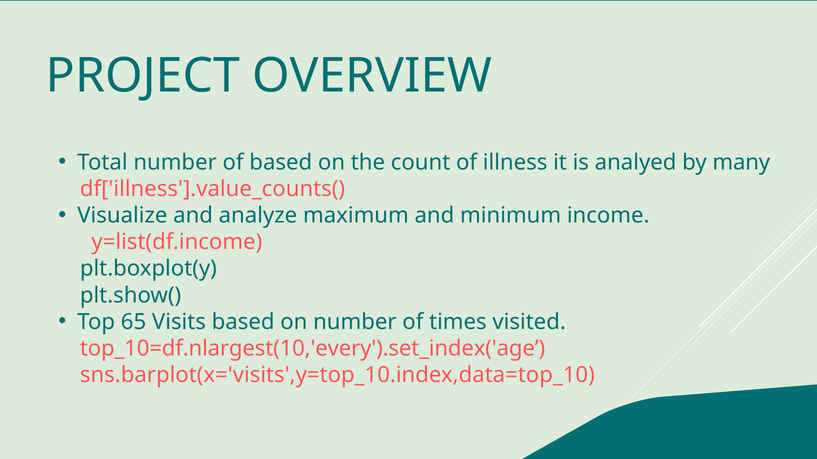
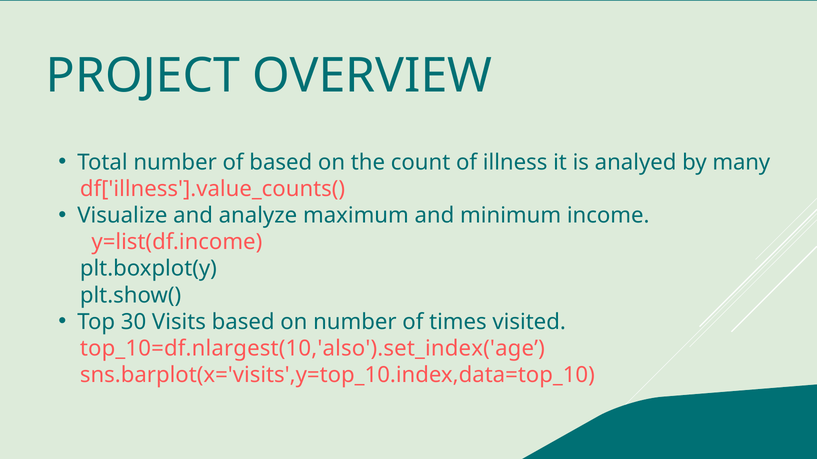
65: 65 -> 30 (134, 322)
top_10=df.nlargest(10,'every').set_index('age: top_10=df.nlargest(10,'every').set_index('age -> top_10=df.nlargest(10,'also').set_index('age (312, 349)
